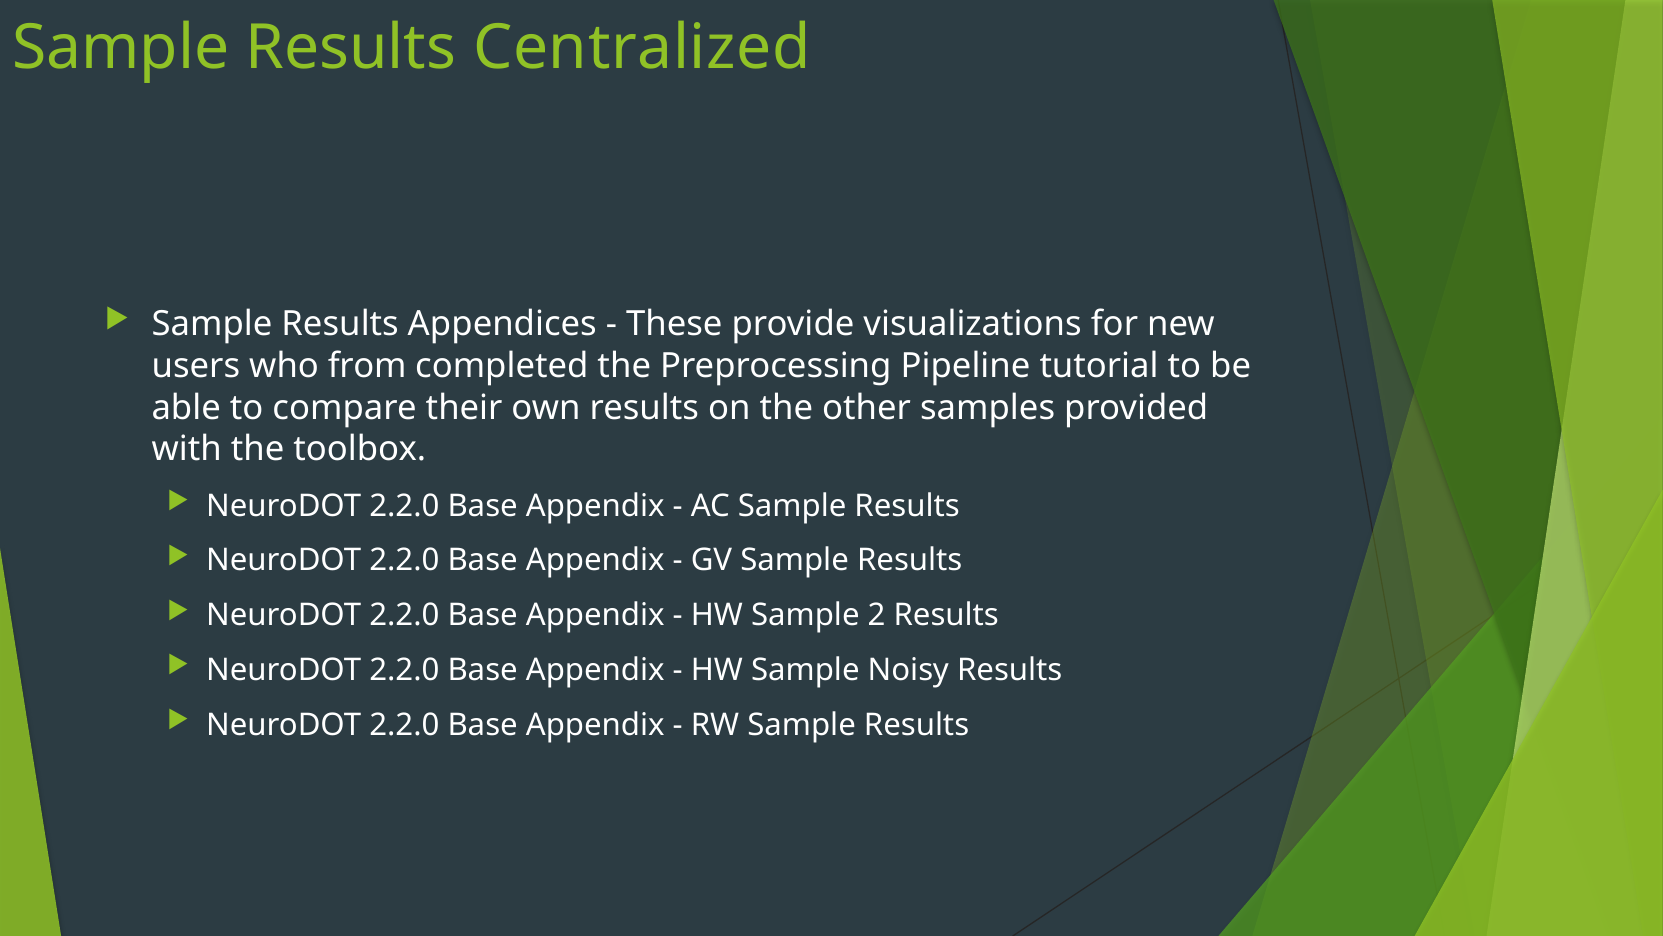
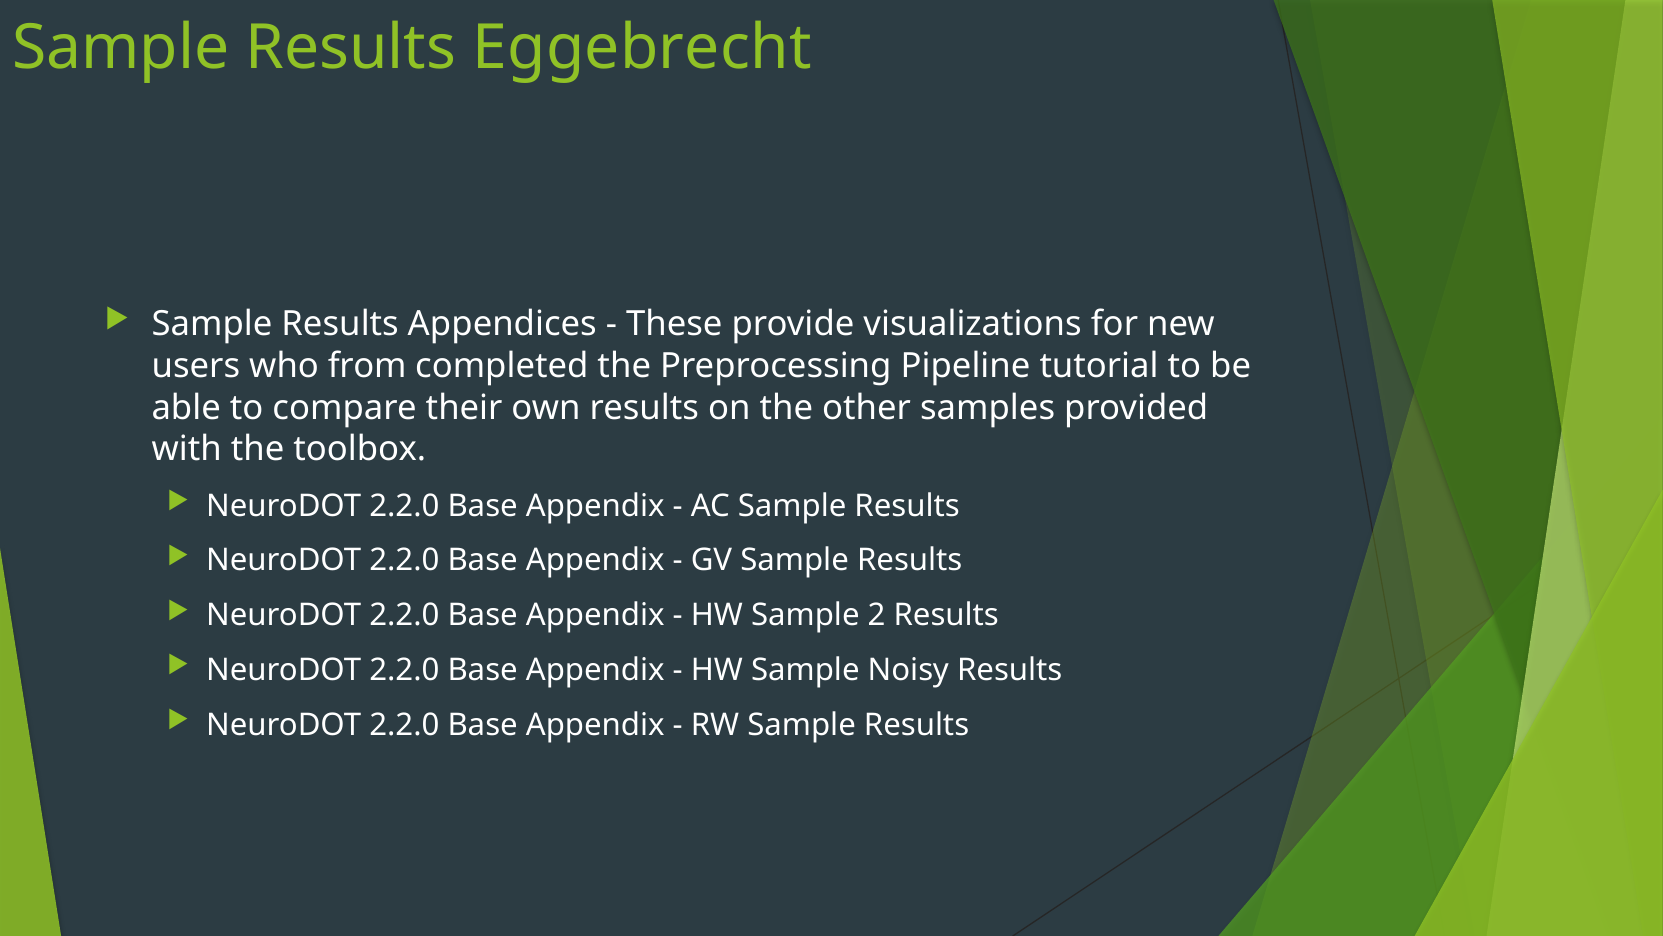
Centralized: Centralized -> Eggebrecht (642, 48)
